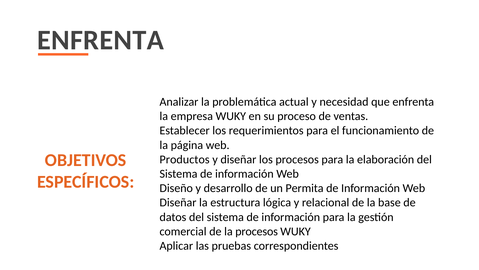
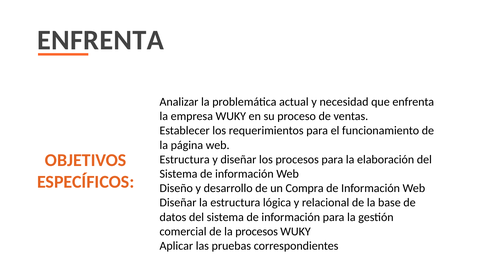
Productos: Productos -> Estructura (185, 159)
Permita: Permita -> Compra (305, 188)
